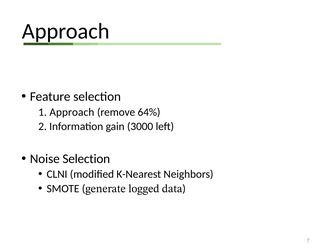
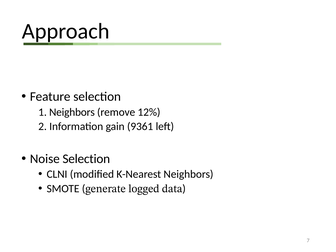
1 Approach: Approach -> Neighbors (72, 112)
64%: 64% -> 12% (149, 112)
3000: 3000 -> 9361 (140, 127)
